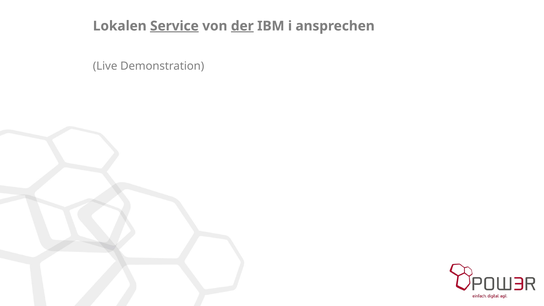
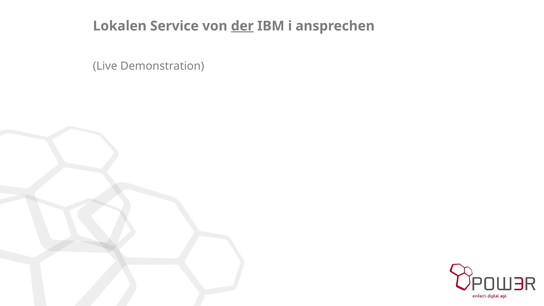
Service underline: present -> none (174, 26)
